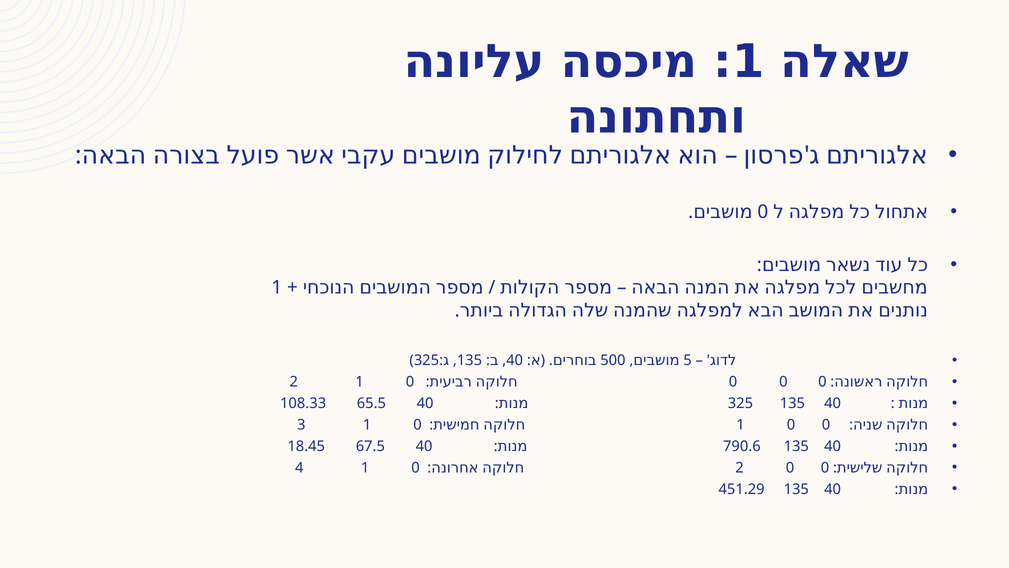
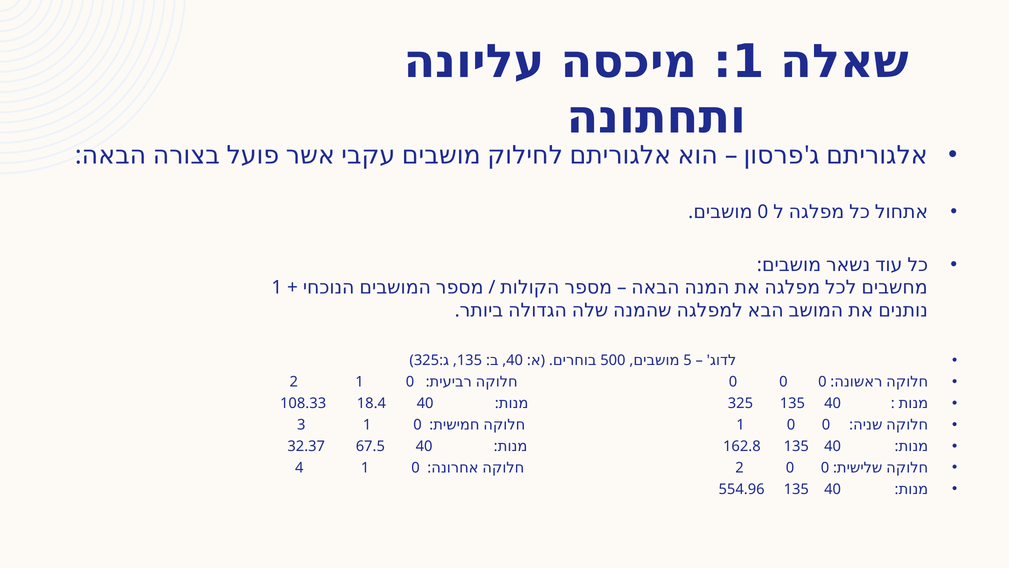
65.5: 65.5 -> 18.4 (371, 403)
18.45: 18.45 -> 32.37 (306, 446)
790.6: 790.6 -> 162.8 (742, 446)
451.29: 451.29 -> 554.96 (742, 489)
